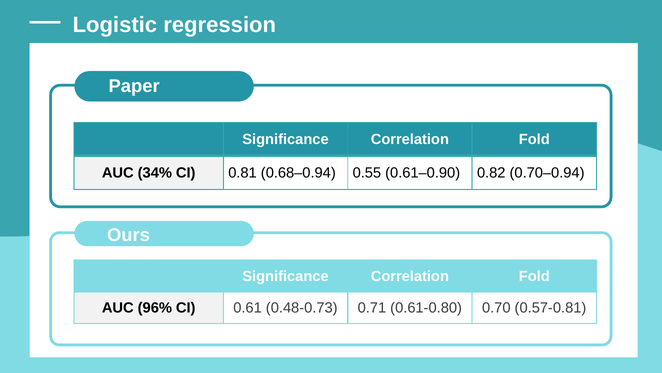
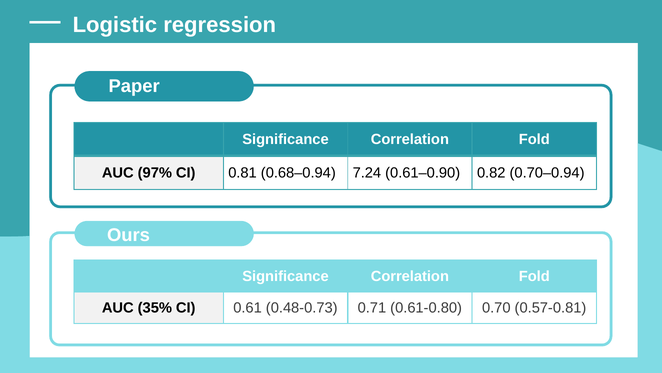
34%: 34% -> 97% (155, 173)
0.55: 0.55 -> 7.24 (367, 173)
96%: 96% -> 35% (155, 307)
